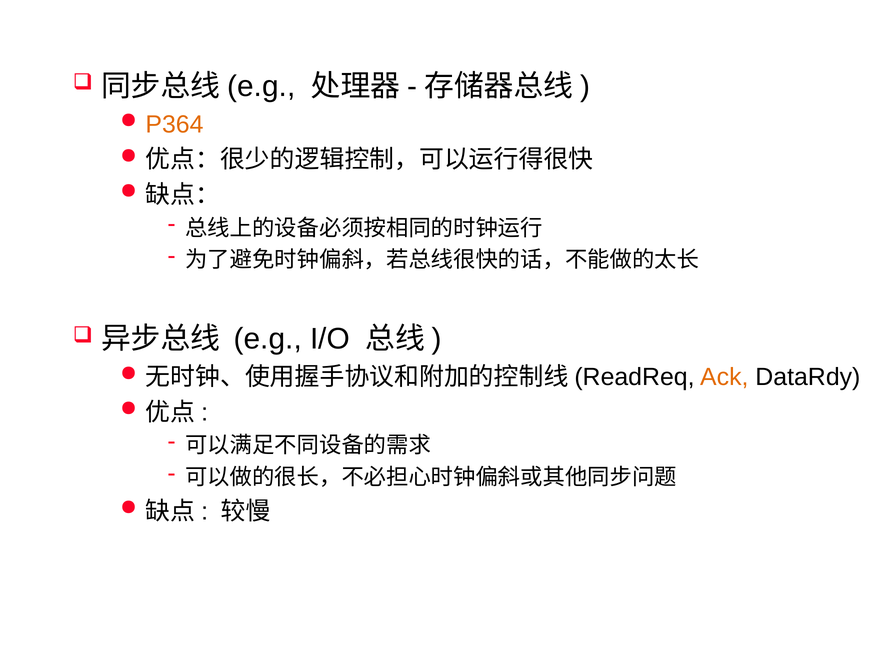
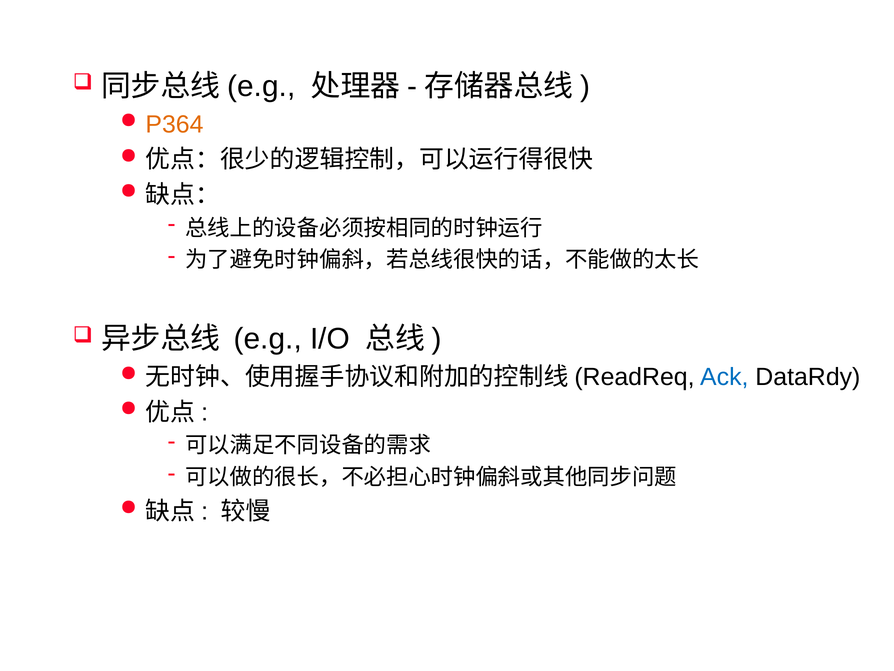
Ack colour: orange -> blue (724, 377)
